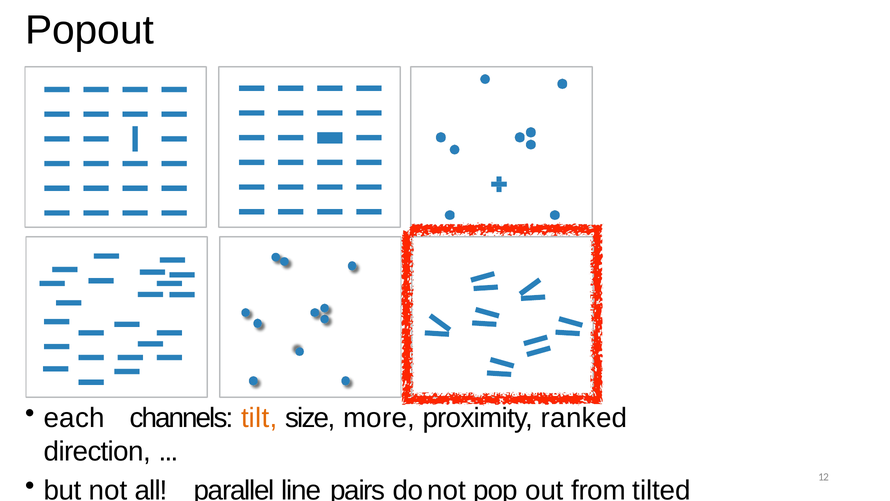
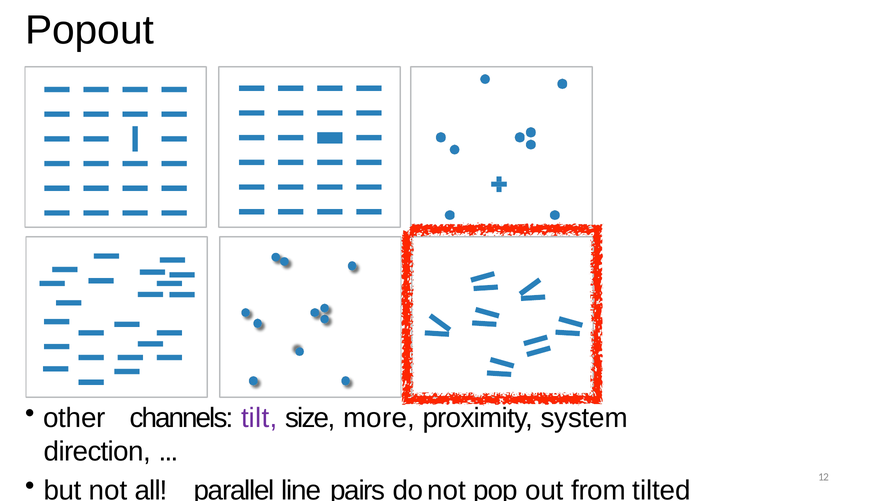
each: each -> other (74, 418)
tilt colour: orange -> purple (259, 418)
ranked: ranked -> system (584, 418)
